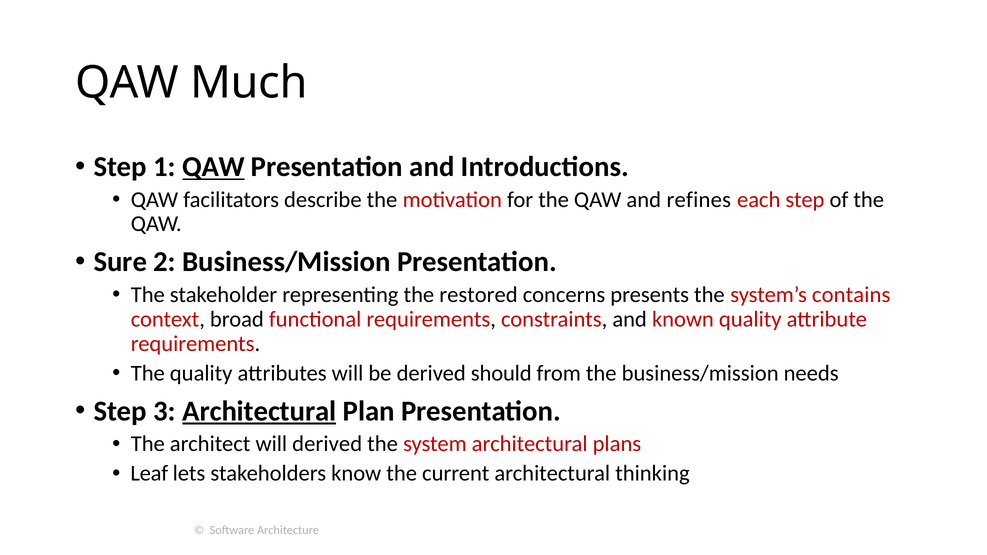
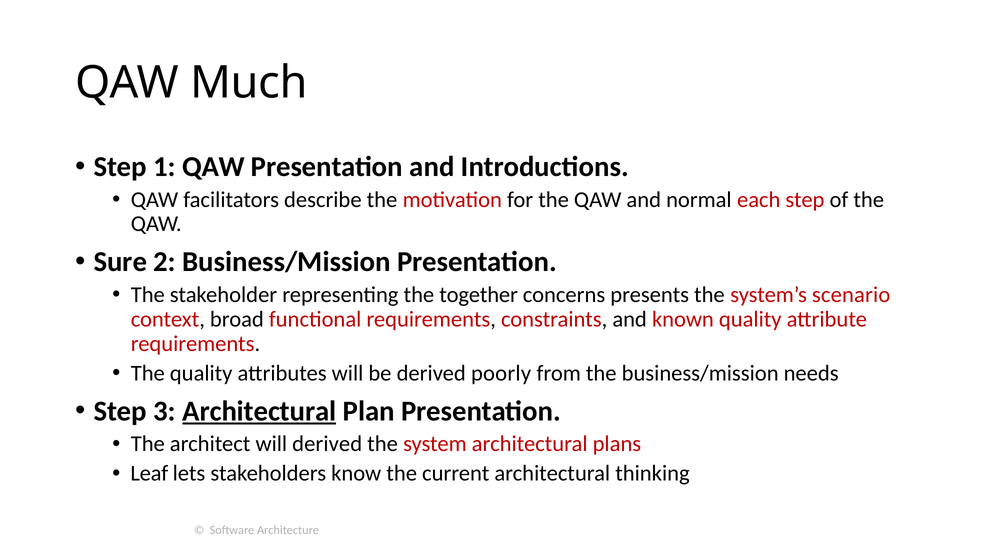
QAW underline: present -> none (214, 167)
refines: refines -> normal (699, 200)
restored: restored -> together (479, 295)
contains: contains -> scenario (851, 295)
should: should -> poorly (501, 373)
